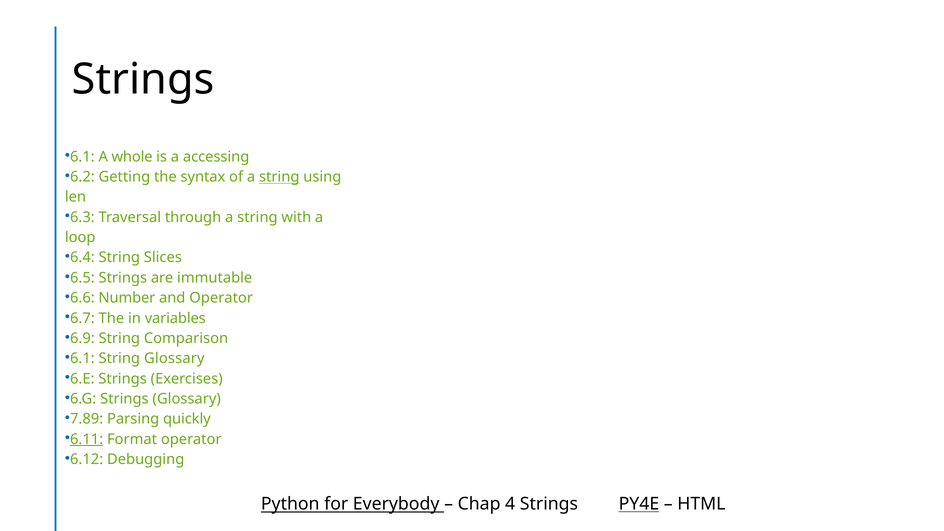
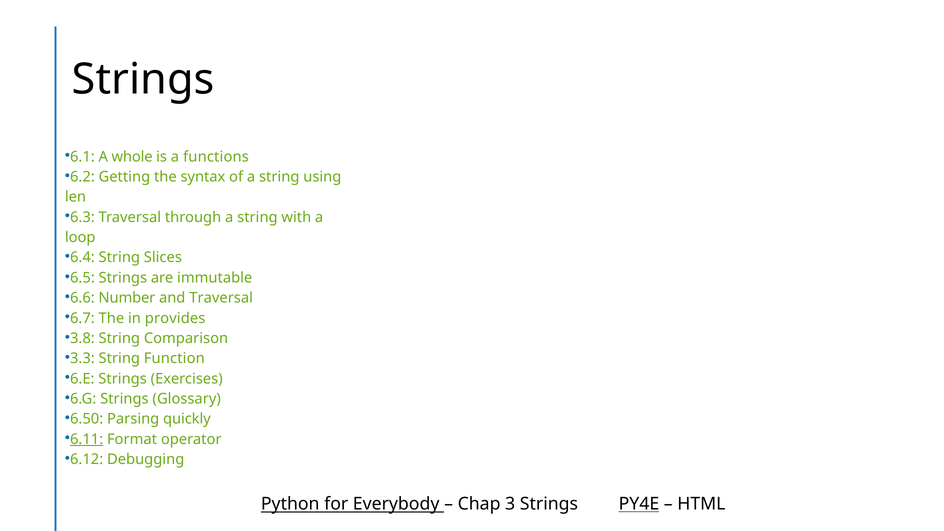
accessing: accessing -> functions (216, 157)
string underline: present -> none (279, 177)
and Operator: Operator -> Traversal (221, 298)
variables: variables -> provides (175, 318)
6.9: 6.9 -> 3.8 (82, 338)
6.1: 6.1 -> 3.3 (82, 358)
String Glossary: Glossary -> Function (174, 358)
7.89: 7.89 -> 6.50 (87, 419)
4: 4 -> 3 (510, 504)
